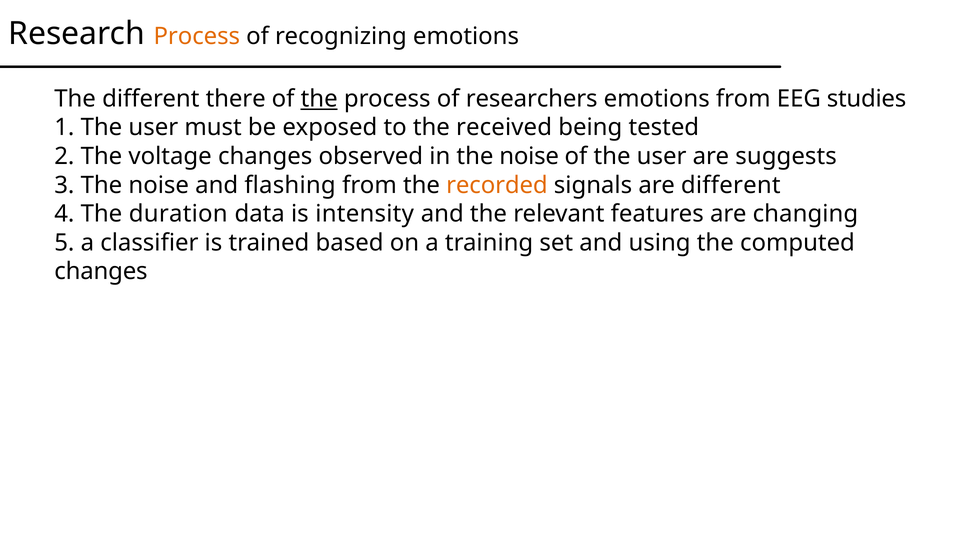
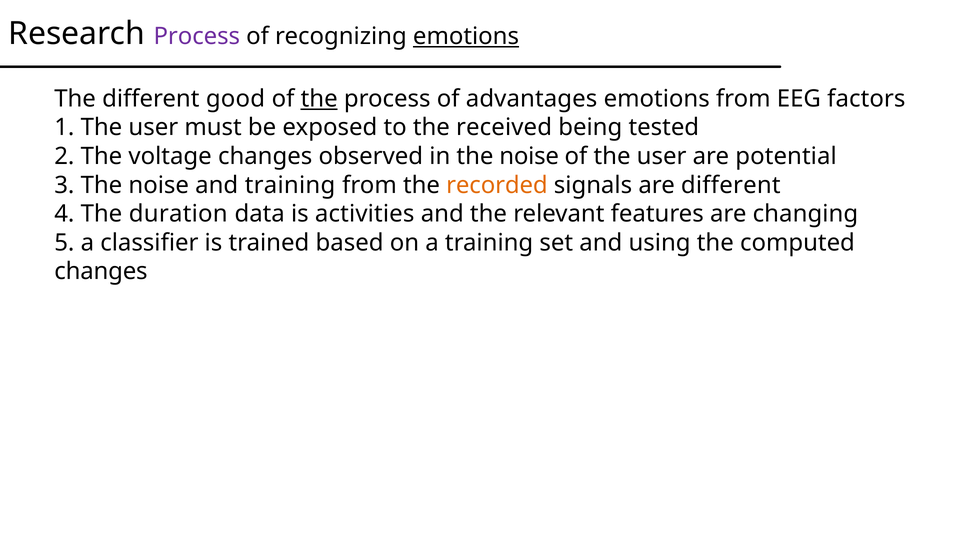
Process colour: orange -> purple (197, 36)
emotions underline: none -> present (466, 36)
there: there -> good (235, 99)
researchers: researchers -> advantages (532, 99)
studies: studies -> factors (866, 99)
suggests: suggests -> potential (786, 156)
and ﬂashing: ﬂashing -> training (290, 185)
intensity: intensity -> activities (365, 214)
